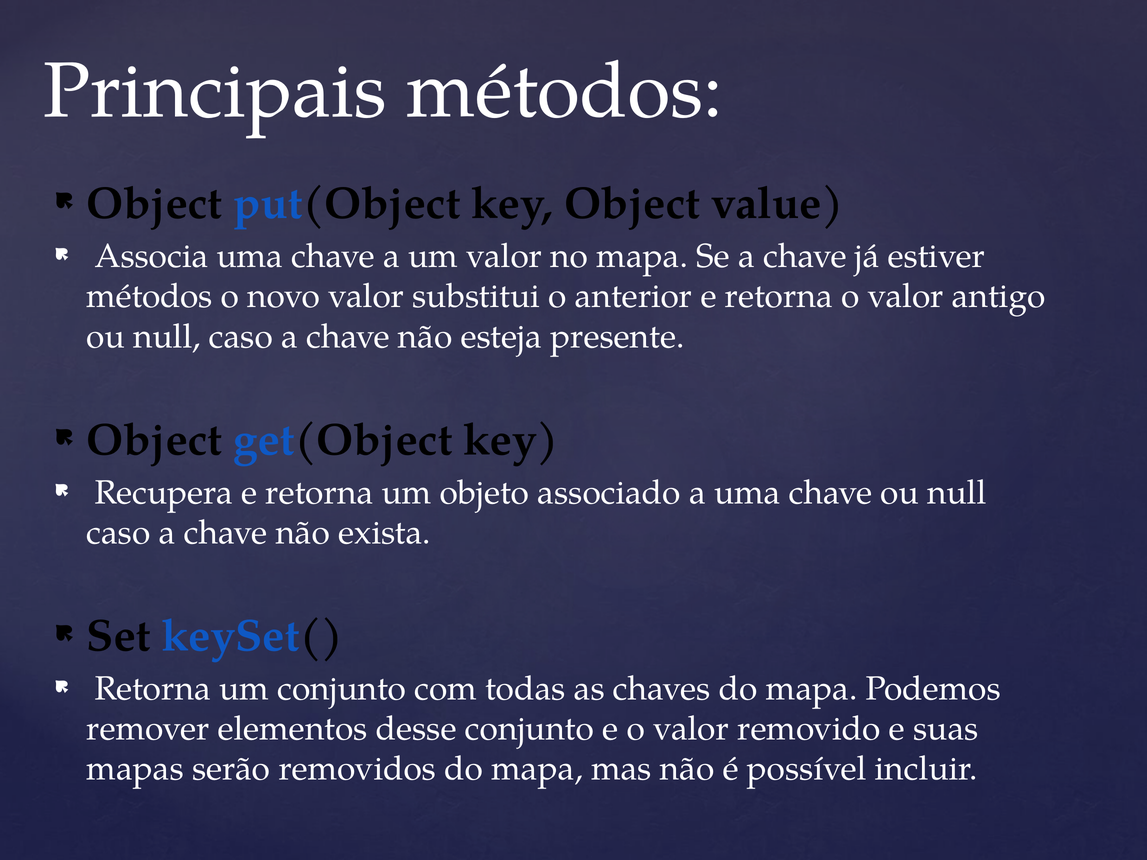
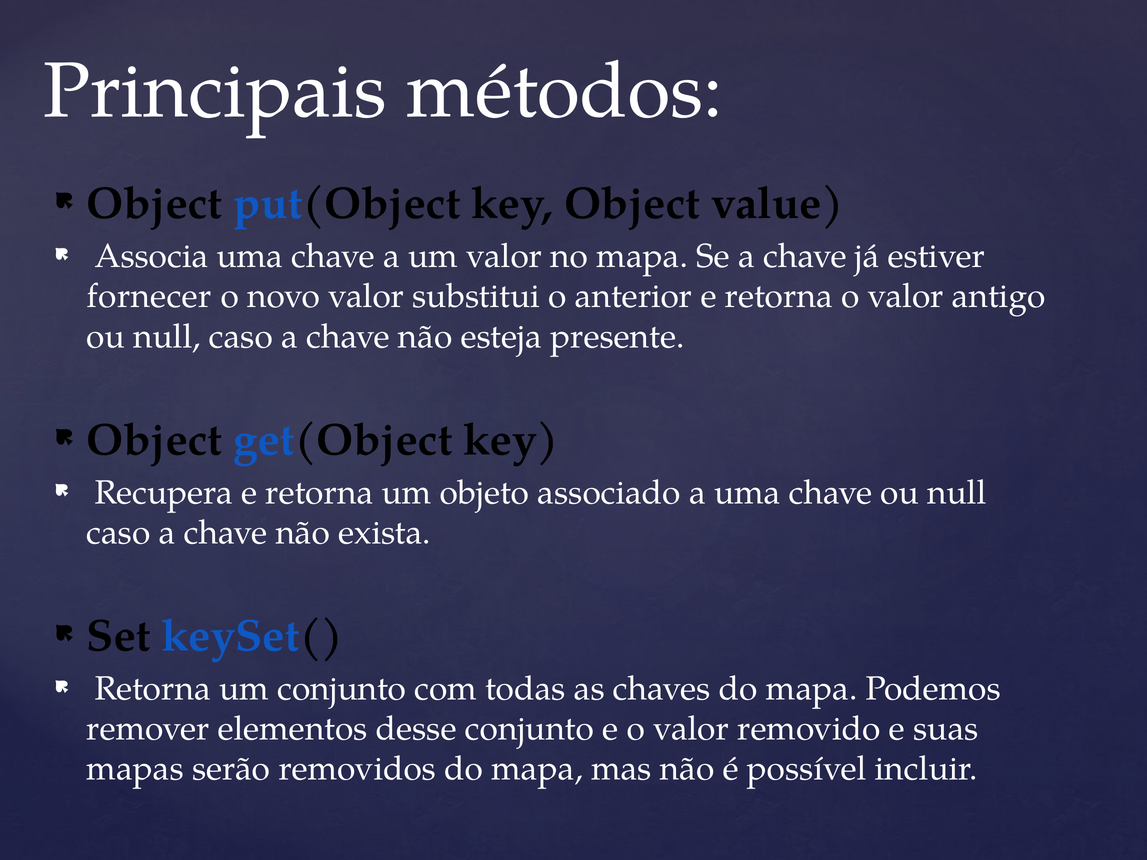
métodos: métodos -> fornecer (149, 297)
